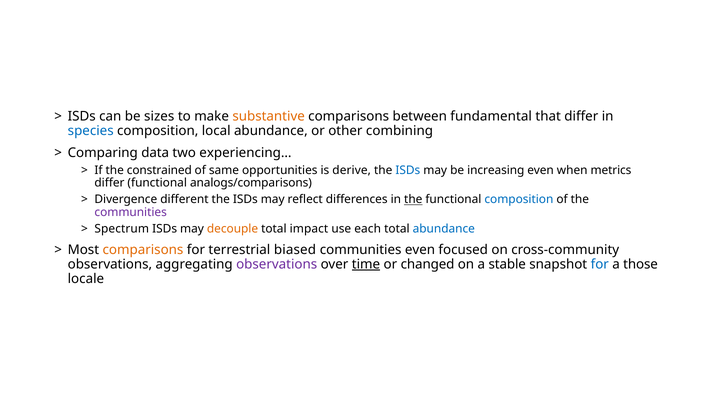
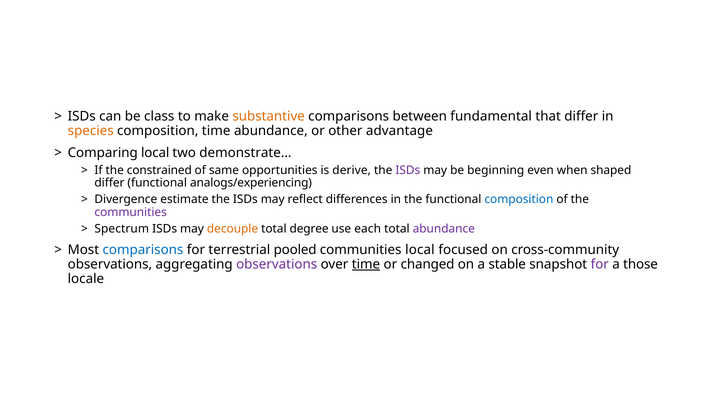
sizes: sizes -> class (159, 117)
species colour: blue -> orange (91, 131)
composition local: local -> time (216, 131)
combining: combining -> advantage (399, 131)
Comparing data: data -> local (155, 153)
experiencing…: experiencing… -> demonstrate… (245, 153)
ISDs colour: blue -> purple (408, 170)
increasing: increasing -> beginning (496, 170)
metrics: metrics -> shaped (611, 170)
analogs/comparisons: analogs/comparisons -> analogs/experiencing (251, 183)
different: different -> estimate (184, 200)
the underline: present -> none (413, 200)
impact: impact -> degree (309, 229)
abundance colour: blue -> purple (444, 229)
comparisons colour: orange -> blue (143, 250)
biased: biased -> pooled (295, 250)
communities even: even -> local (420, 250)
for colour: blue -> purple (600, 264)
